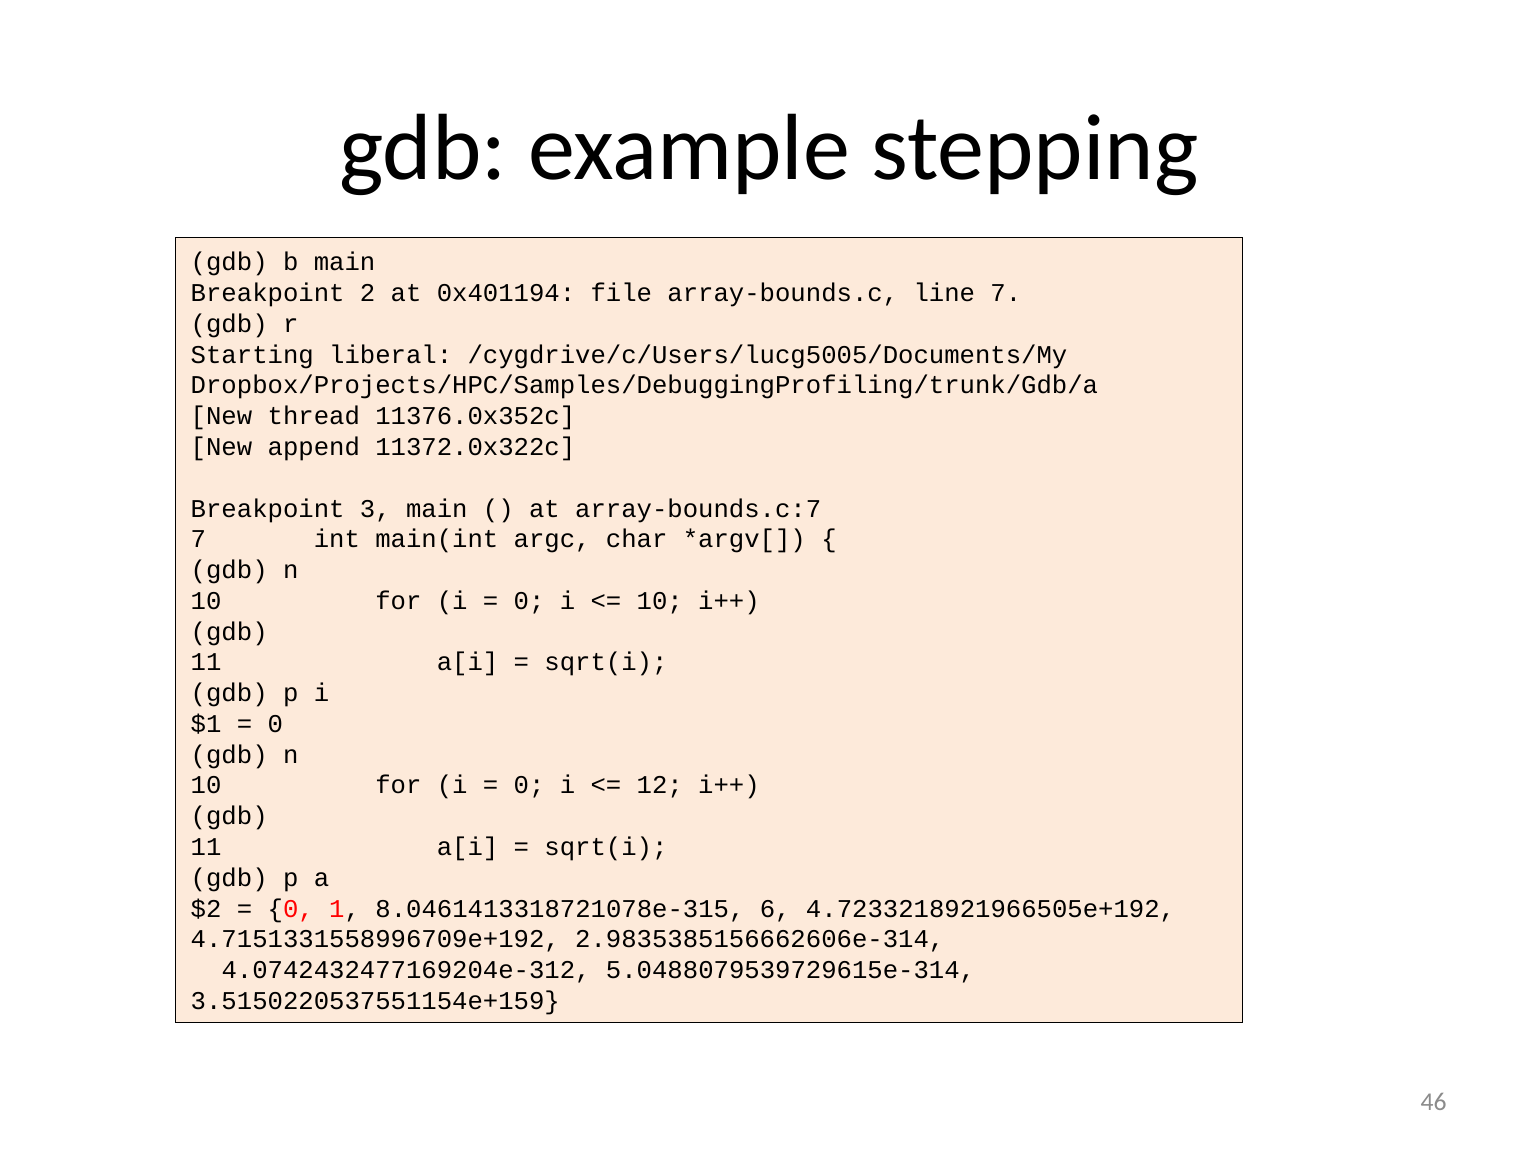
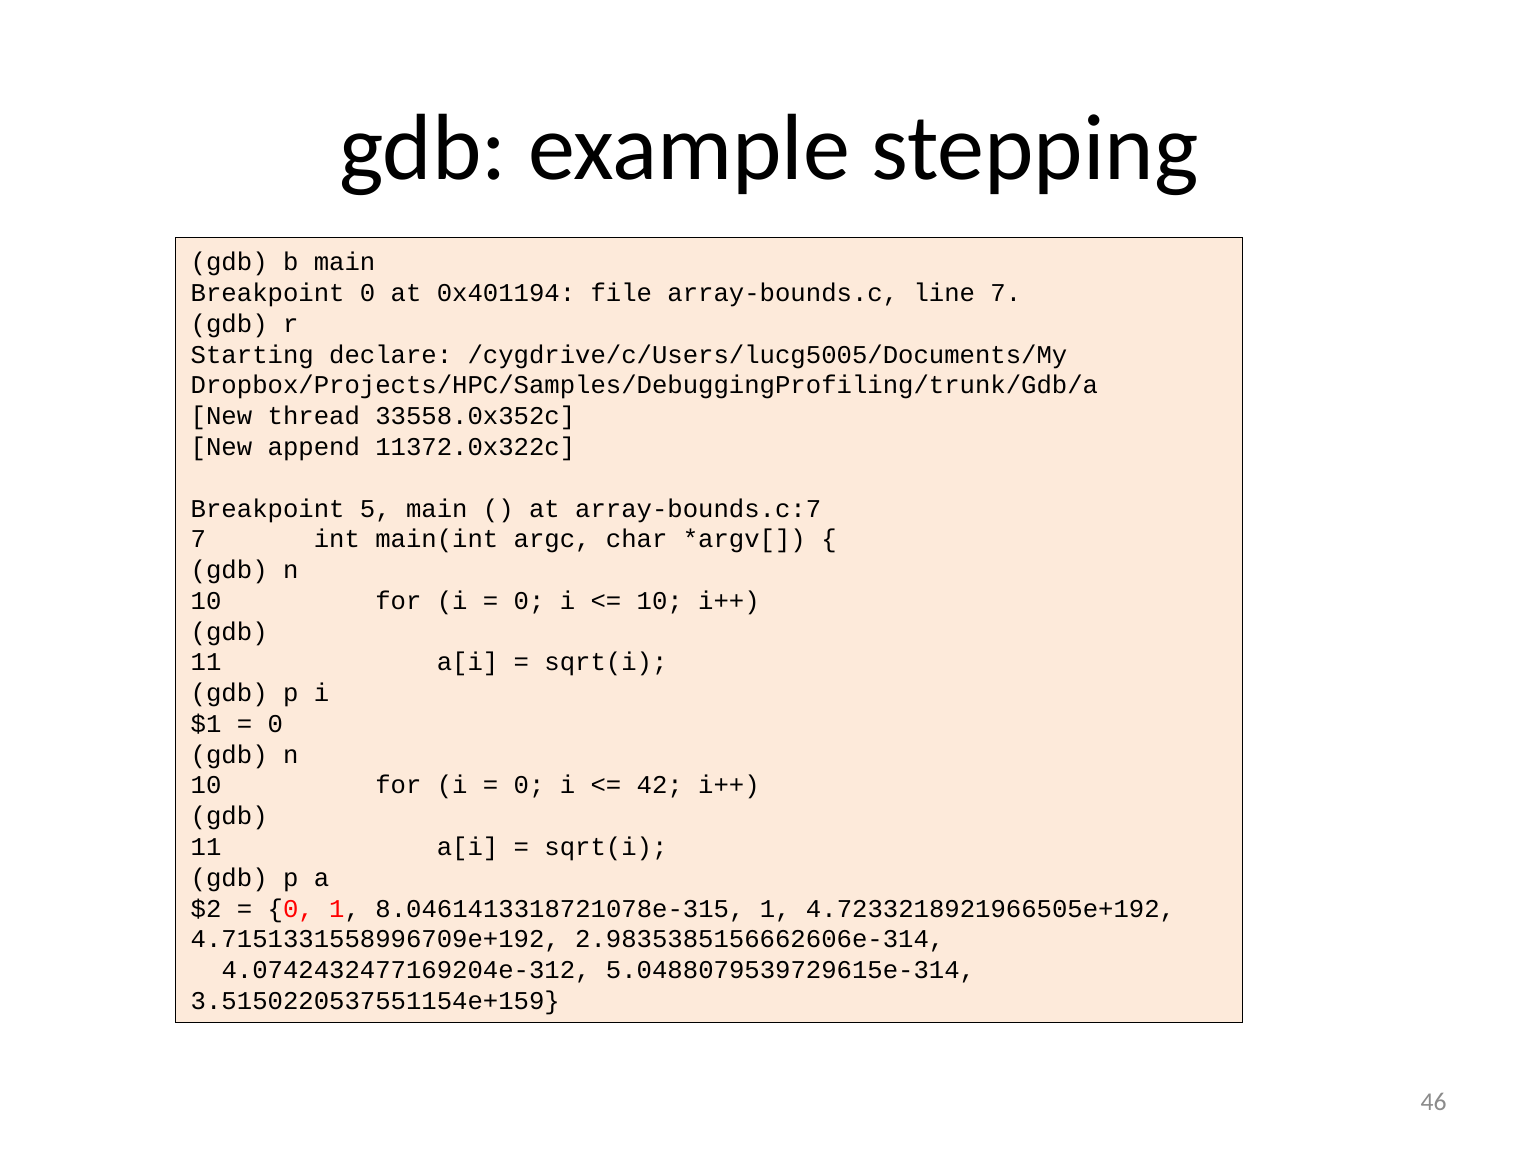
Breakpoint 2: 2 -> 0 (368, 293)
liberal: liberal -> declare (391, 355)
11376.0x352c: 11376.0x352c -> 33558.0x352c (475, 416)
3: 3 -> 5 (375, 509)
12: 12 -> 42 (660, 786)
8.0461413318721078e-315 6: 6 -> 1 (775, 909)
